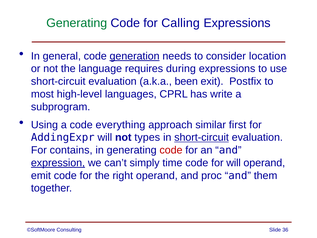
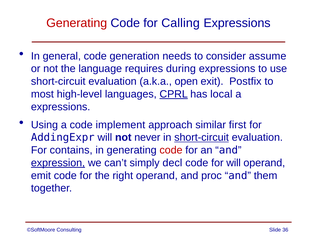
Generating colour: green -> red (77, 23)
generation underline: present -> none (135, 56)
location: location -> assume (268, 56)
been: been -> open (186, 81)
CPRL underline: none -> present (174, 94)
write: write -> local (221, 94)
subprogram: subprogram -> expressions (61, 107)
everything: everything -> implement (120, 125)
types: types -> never (147, 137)
time: time -> decl (172, 163)
